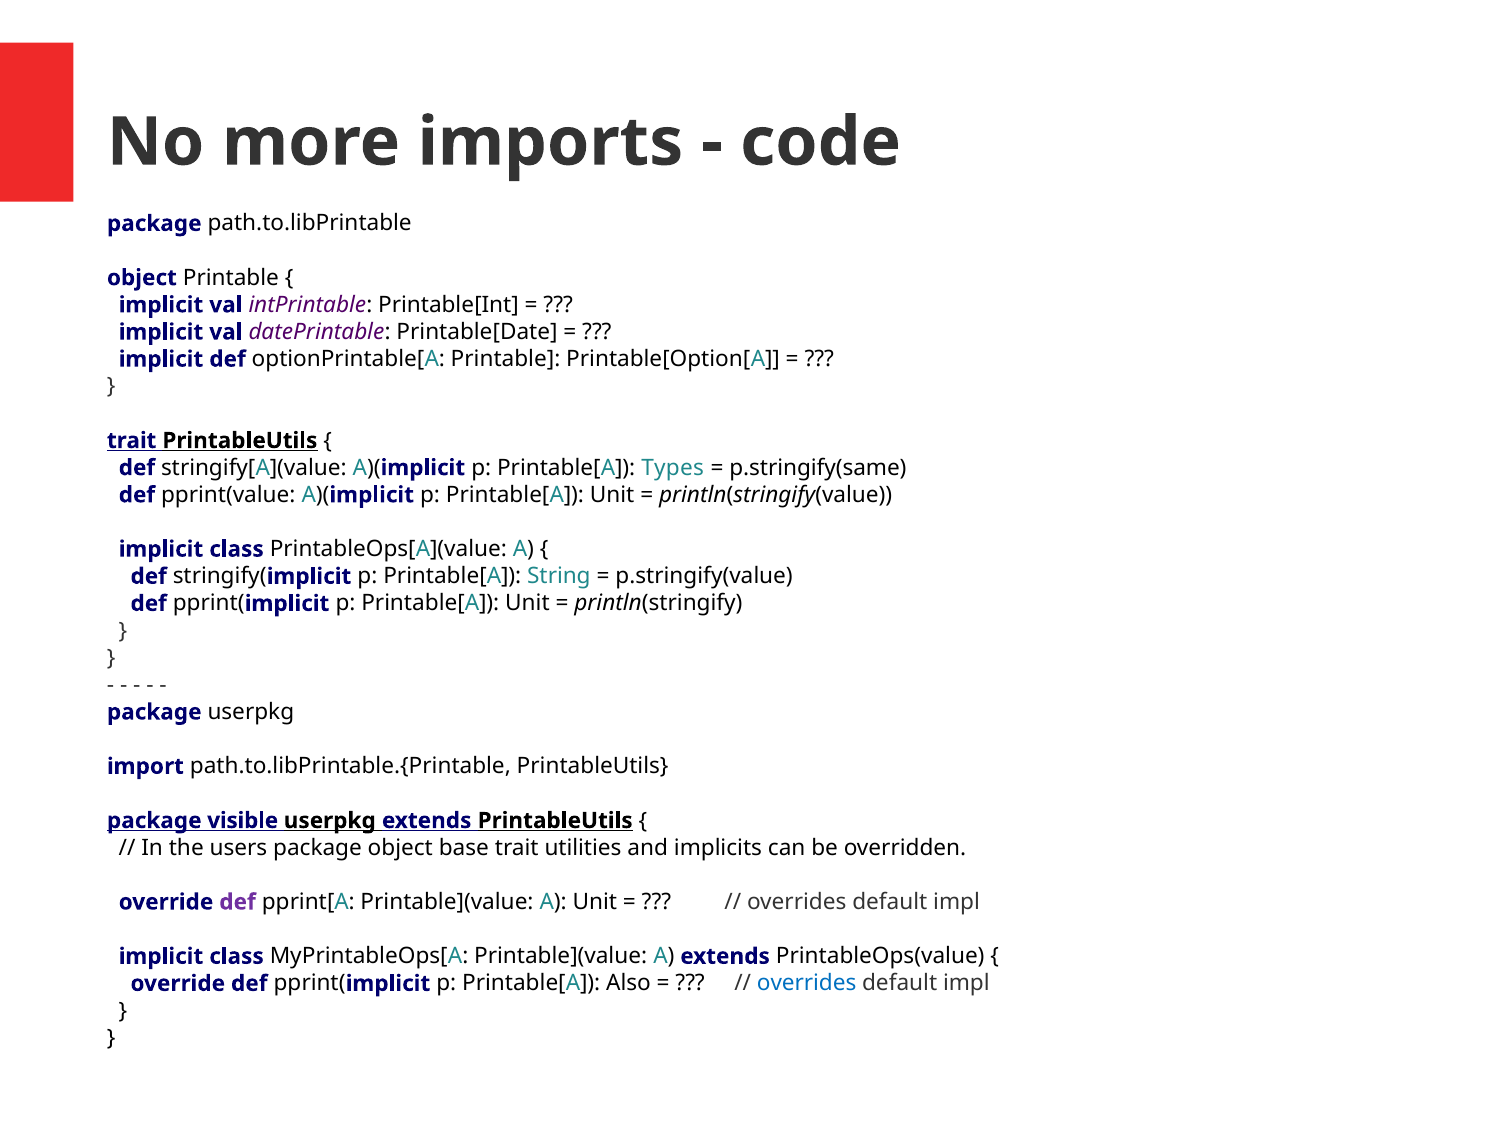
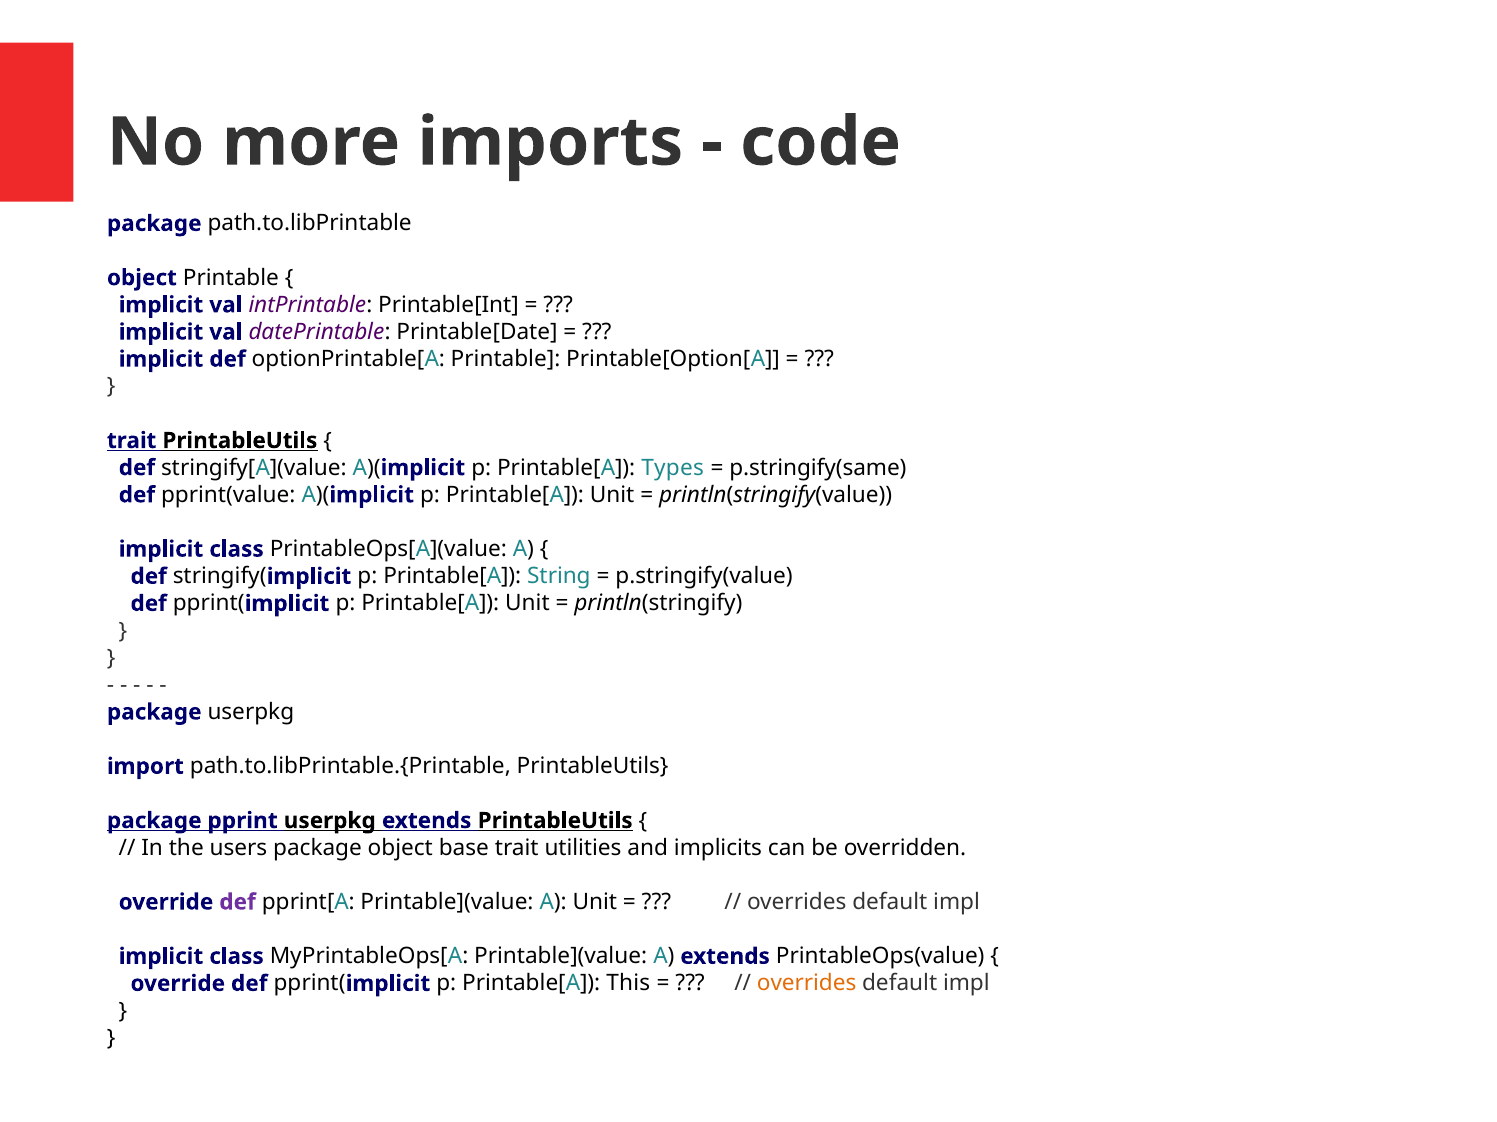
visible: visible -> pprint (243, 821)
Also: Also -> This (628, 984)
overrides colour: blue -> orange (807, 984)
